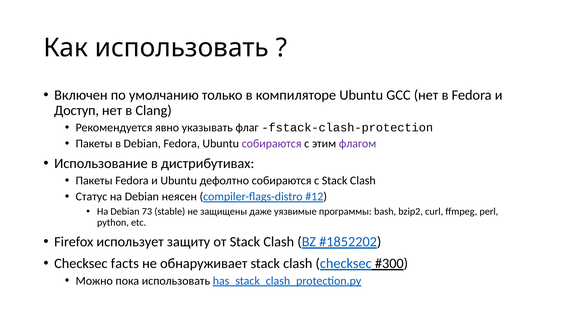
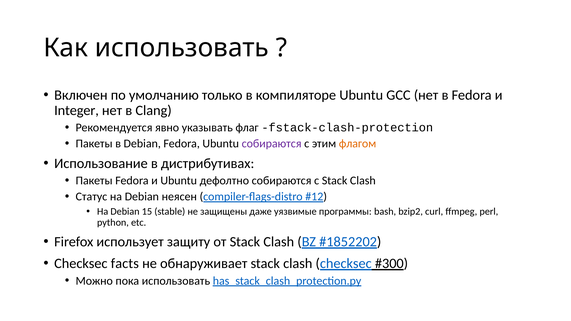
Доступ: Доступ -> Integer (77, 111)
флагом colour: purple -> orange (358, 144)
73: 73 -> 15 (147, 212)
